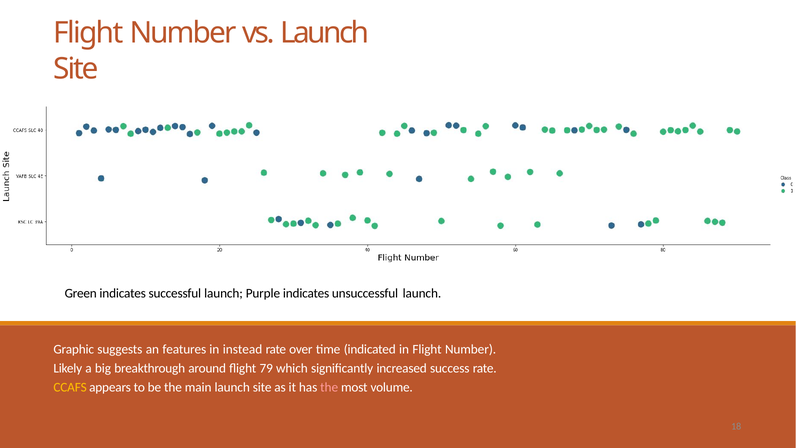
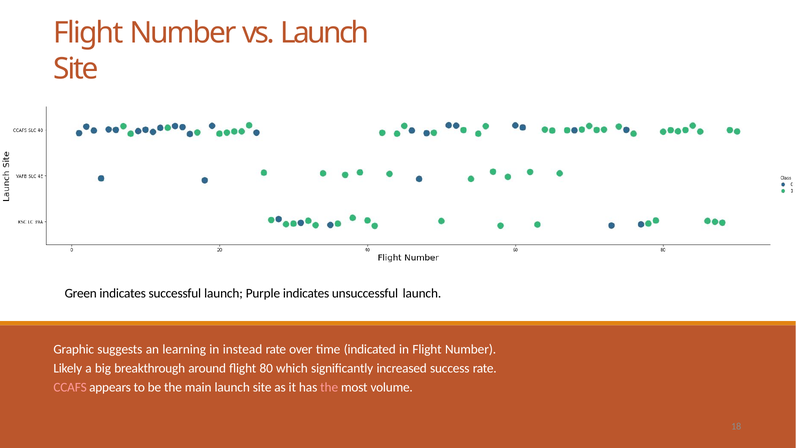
features: features -> learning (184, 349)
79: 79 -> 80 (266, 368)
CCAFS colour: yellow -> pink (70, 387)
